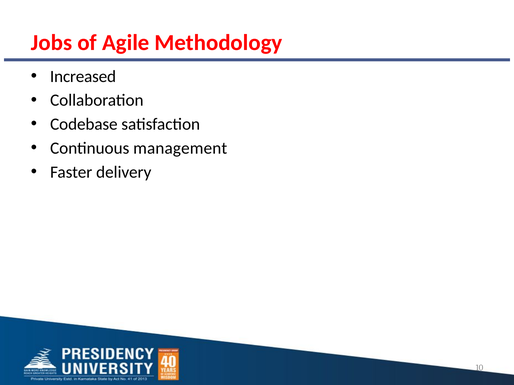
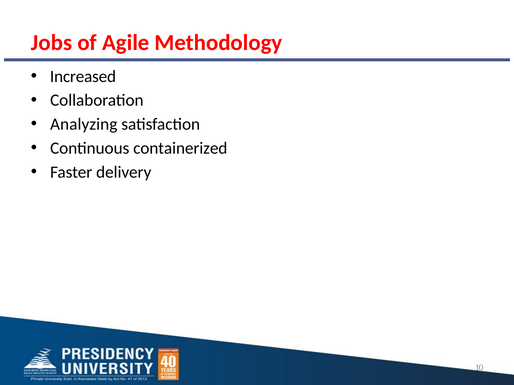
Codebase: Codebase -> Analyzing (84, 124)
management: management -> containerized (180, 148)
